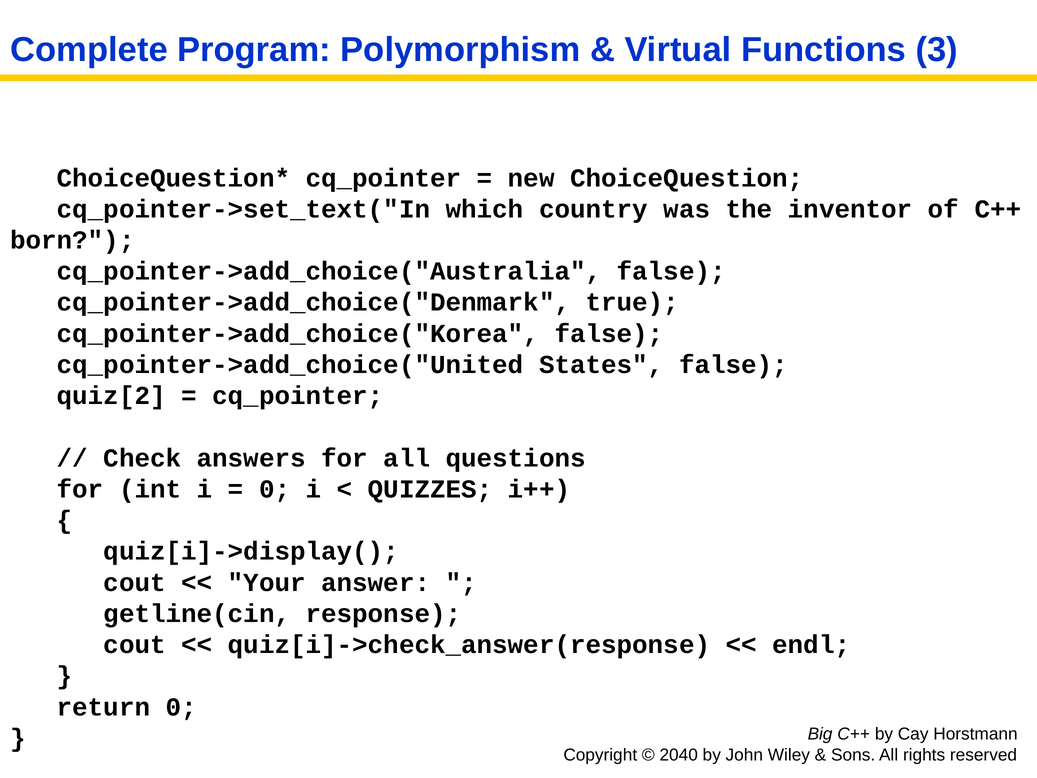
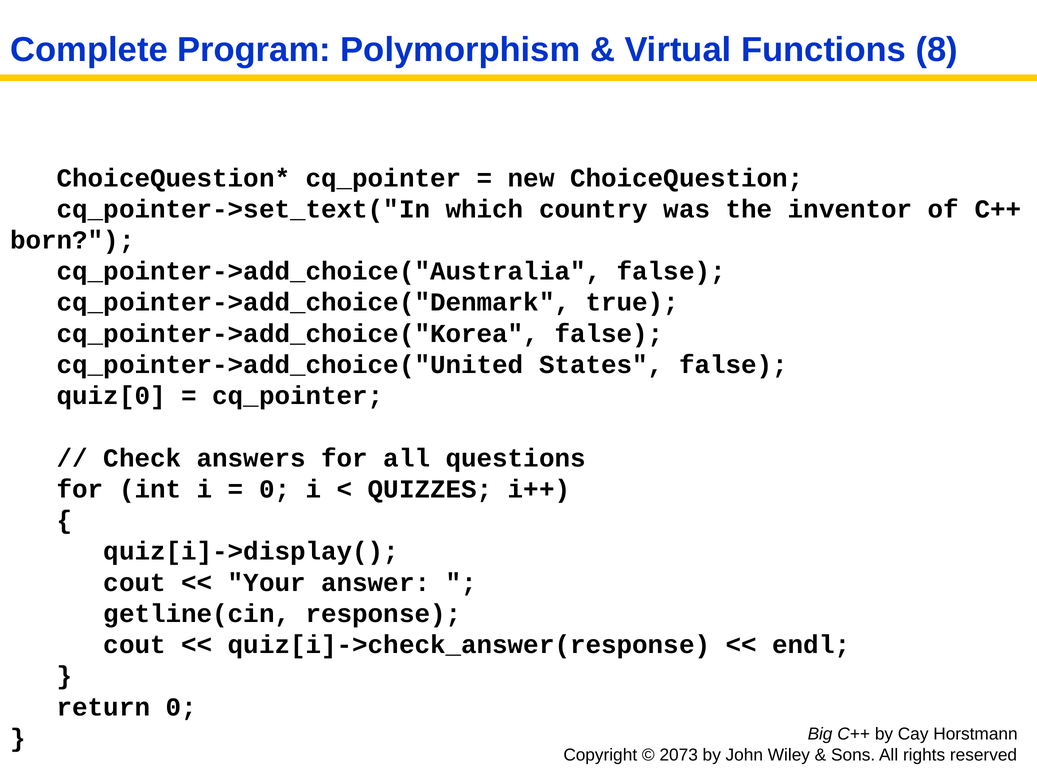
3: 3 -> 8 (937, 50)
quiz[2: quiz[2 -> quiz[0 (111, 396)
2040: 2040 -> 2073 (679, 755)
